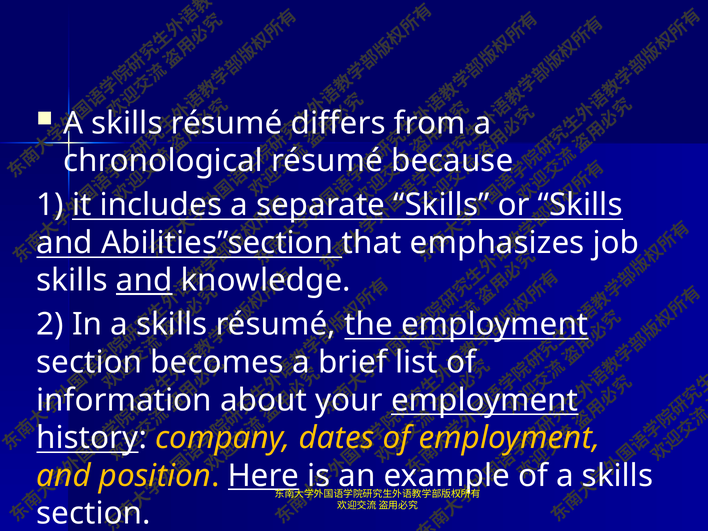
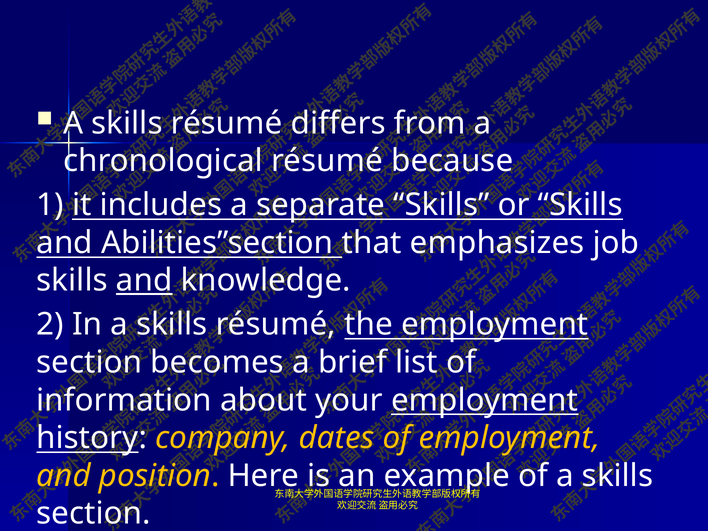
Here underline: present -> none (263, 476)
